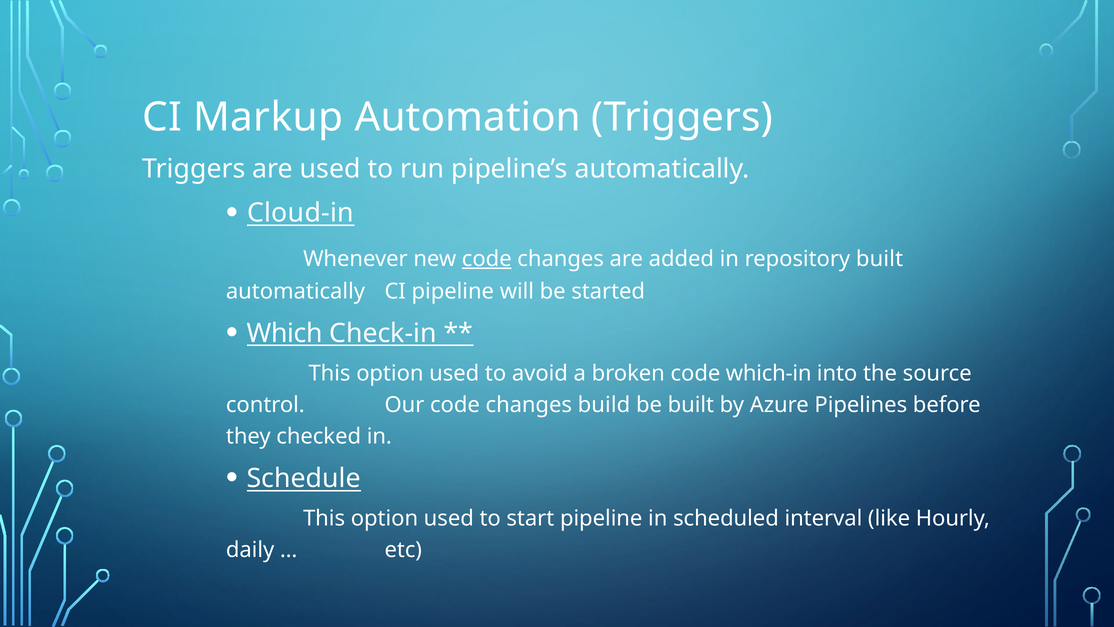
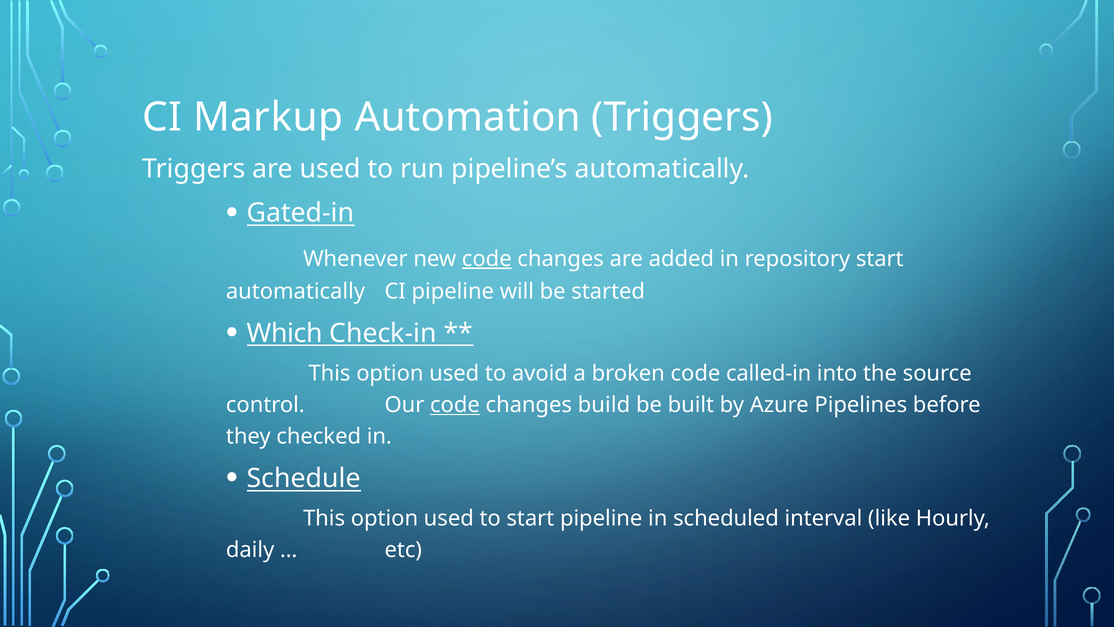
Cloud-in: Cloud-in -> Gated-in (301, 213)
repository built: built -> start (880, 259)
which-in: which-in -> called-in (769, 373)
code underline: none -> present (455, 405)
